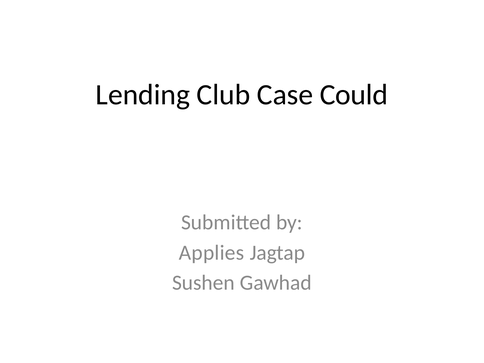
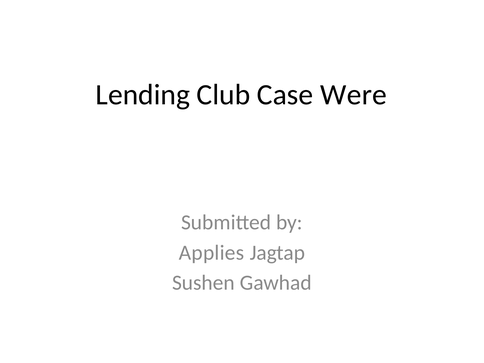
Could: Could -> Were (354, 95)
